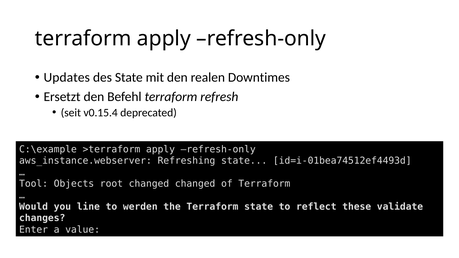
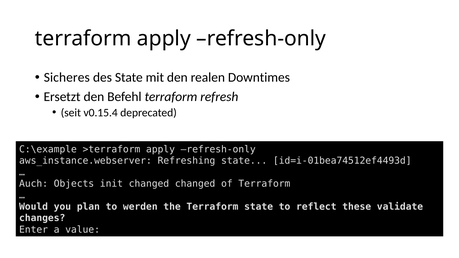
Updates: Updates -> Sicheres (67, 78)
Tool: Tool -> Auch (34, 184)
root: root -> init (111, 184)
line: line -> plan (88, 207)
